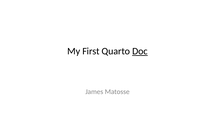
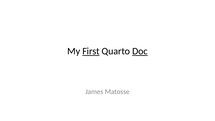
First underline: none -> present (91, 51)
